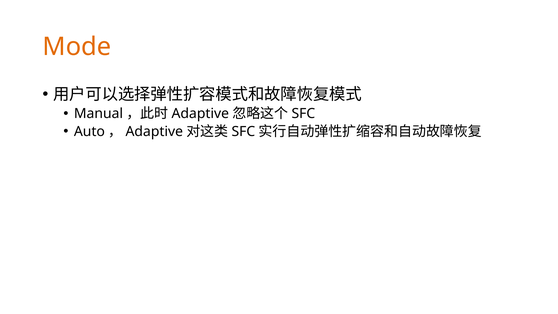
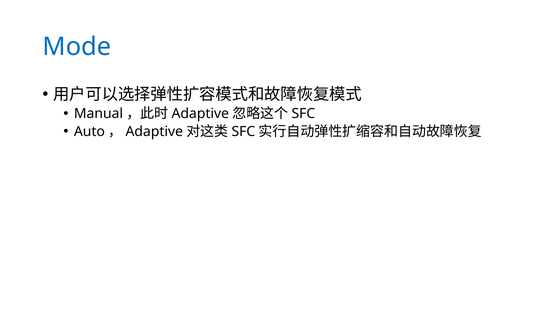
Mode colour: orange -> blue (77, 47)
